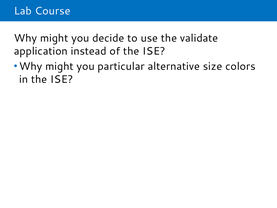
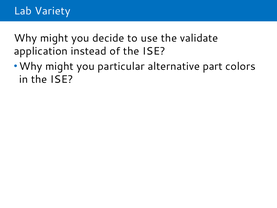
Course: Course -> Variety (53, 11)
size: size -> part (213, 66)
